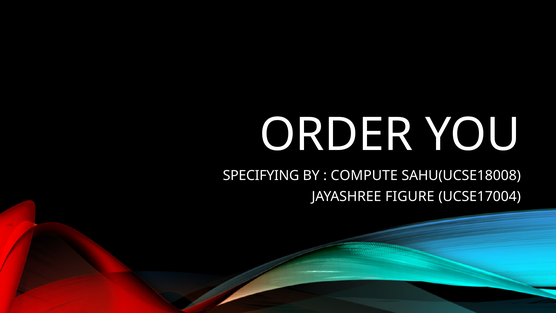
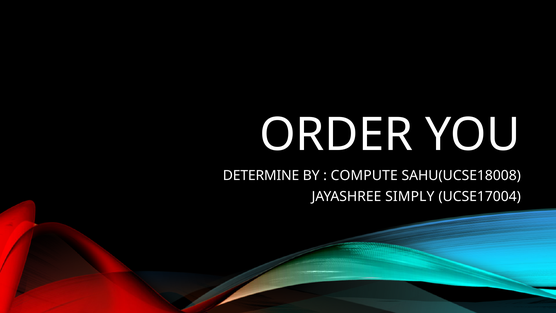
SPECIFYING: SPECIFYING -> DETERMINE (261, 176)
FIGURE: FIGURE -> SIMPLY (410, 196)
